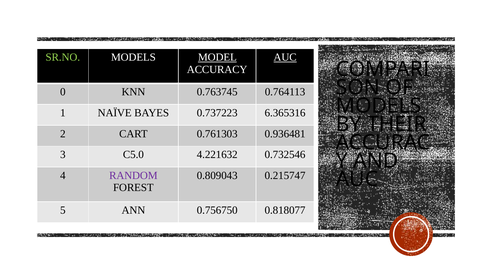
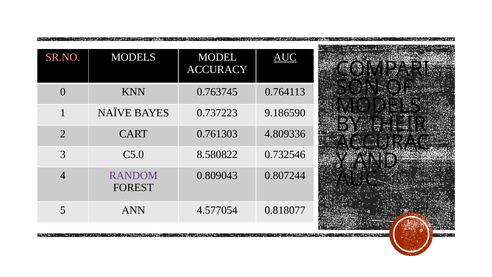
SR.NO colour: light green -> pink (63, 57)
MODEL underline: present -> none (217, 57)
6.365316: 6.365316 -> 9.186590 (285, 113)
0.936481: 0.936481 -> 4.809336 (285, 134)
4.221632: 4.221632 -> 8.580822 (217, 155)
0.215747: 0.215747 -> 0.807244 (285, 175)
0.756750: 0.756750 -> 4.577054 (217, 210)
